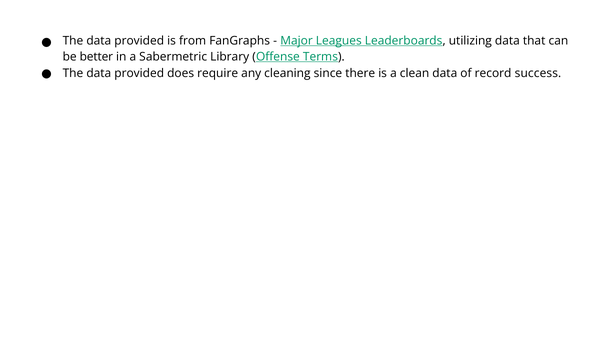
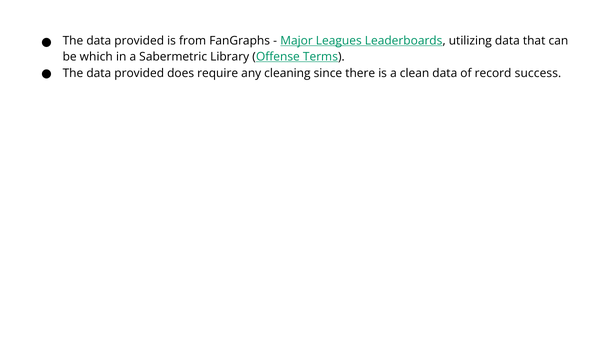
better: better -> which (96, 57)
